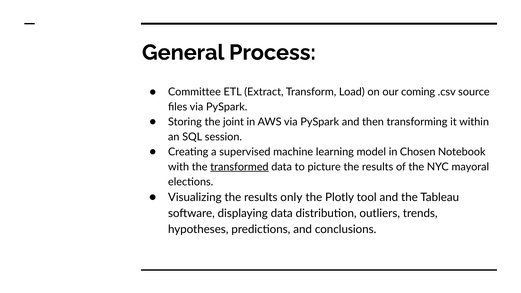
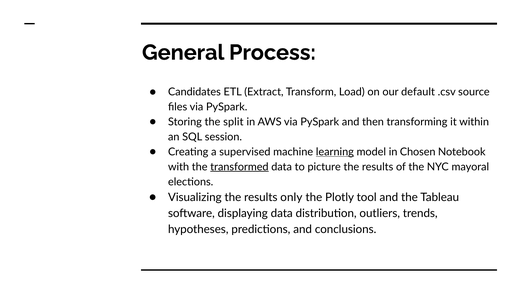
Committee: Committee -> Candidates (194, 92)
coming: coming -> default (418, 92)
joint: joint -> split (233, 122)
learning underline: none -> present (335, 152)
